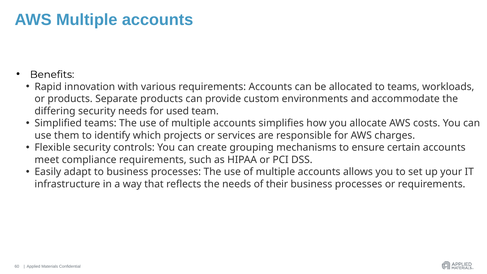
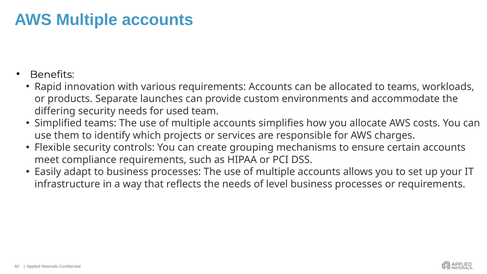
Separate products: products -> launches (162, 99)
their: their -> level (277, 184)
